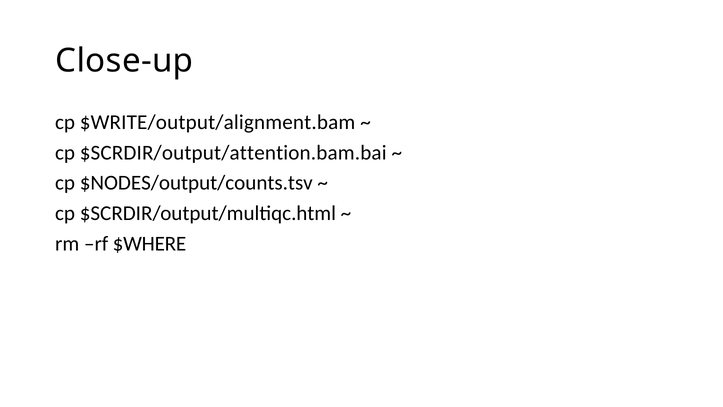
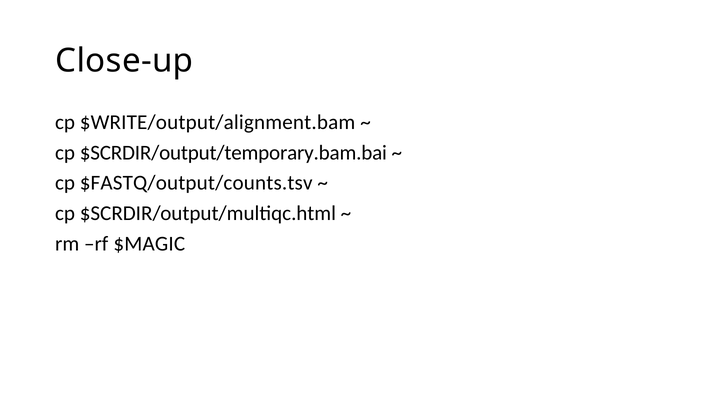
$SCRDIR/output/attention.bam.bai: $SCRDIR/output/attention.bam.bai -> $SCRDIR/output/temporary.bam.bai (233, 153)
$NODES/output/counts.tsv: $NODES/output/counts.tsv -> $FASTQ/output/counts.tsv (196, 183)
$WHERE: $WHERE -> $MAGIC (149, 243)
